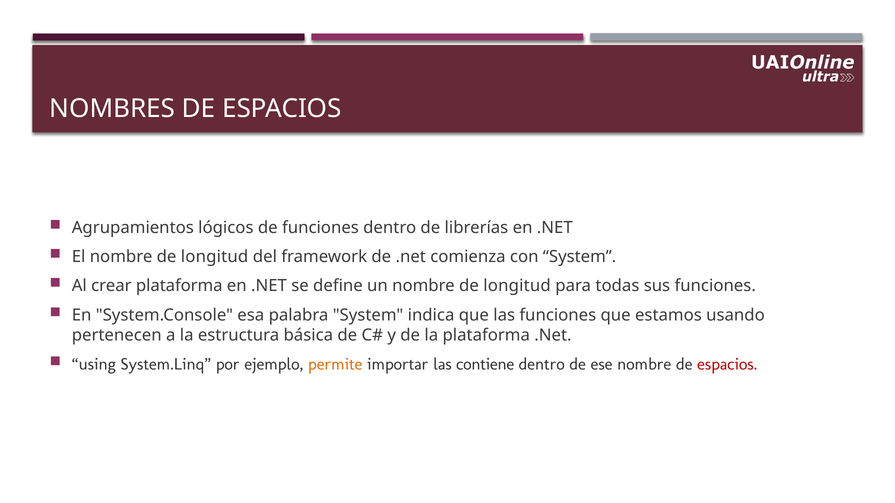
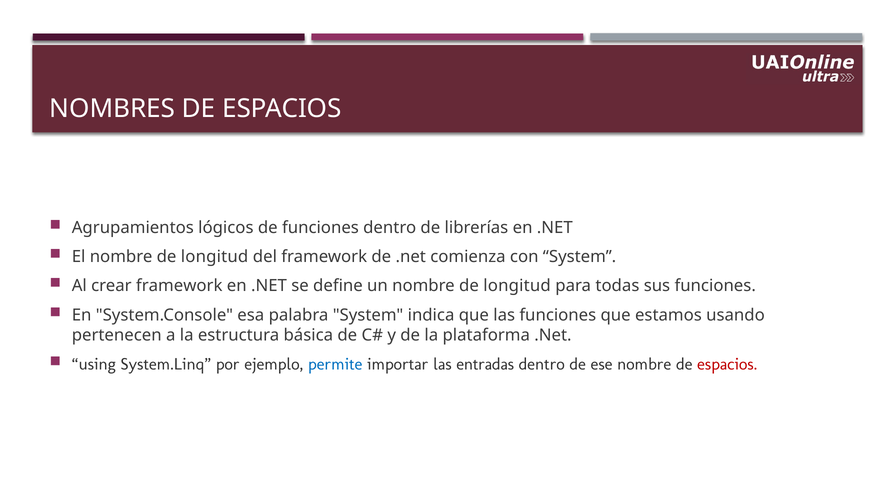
crear plataforma: plataforma -> framework (179, 286)
permite colour: orange -> blue (335, 364)
contiene: contiene -> entradas (485, 364)
